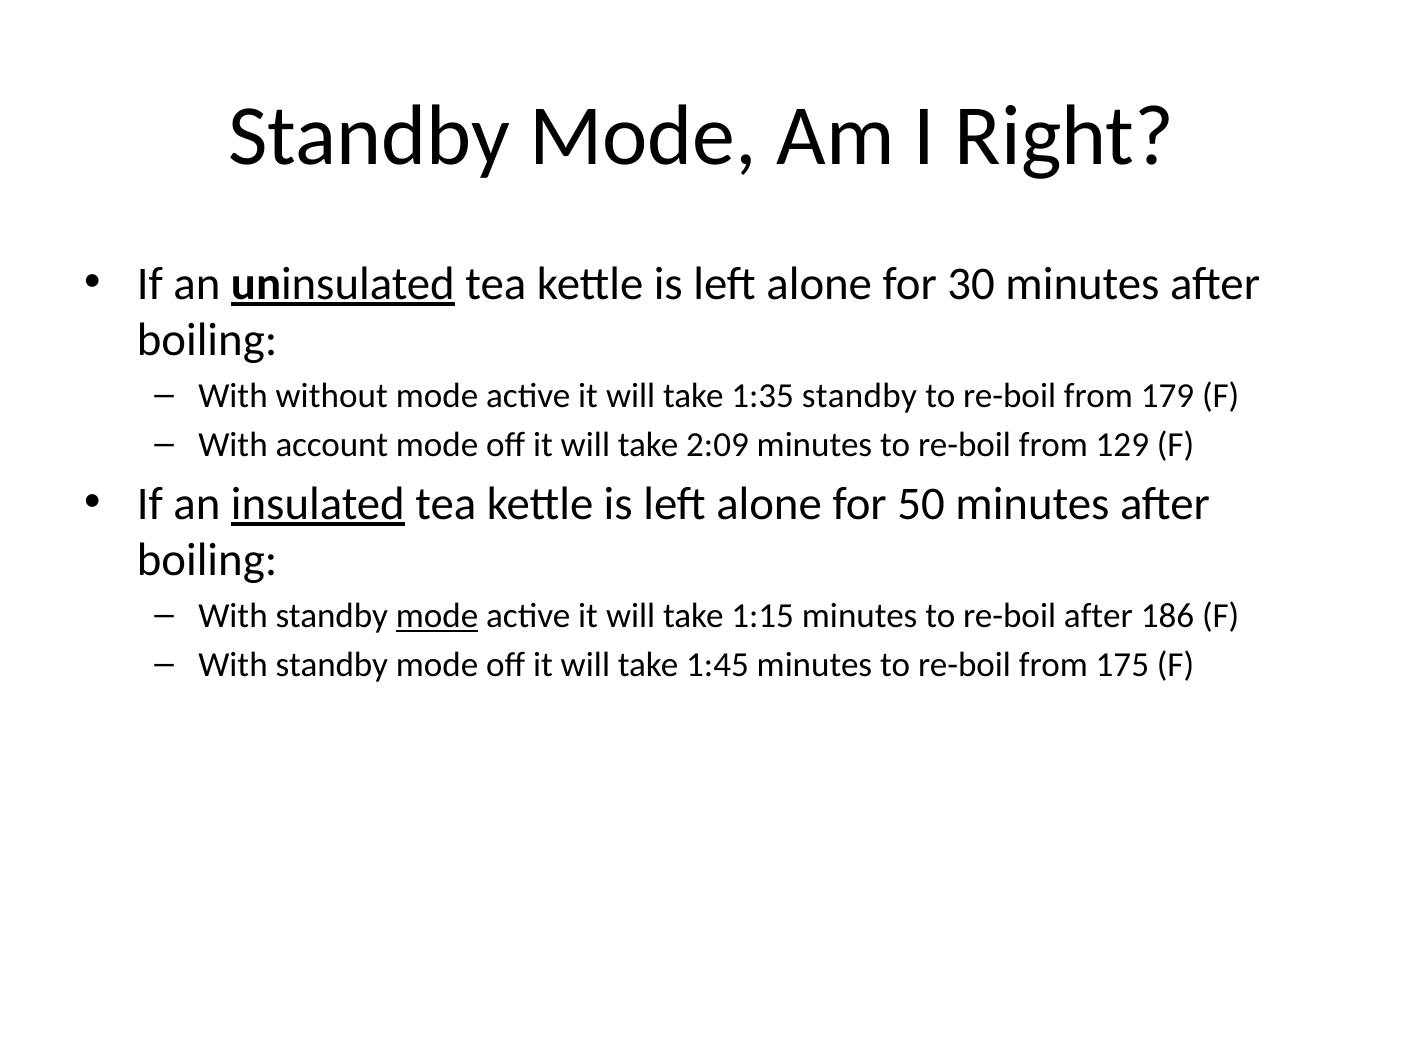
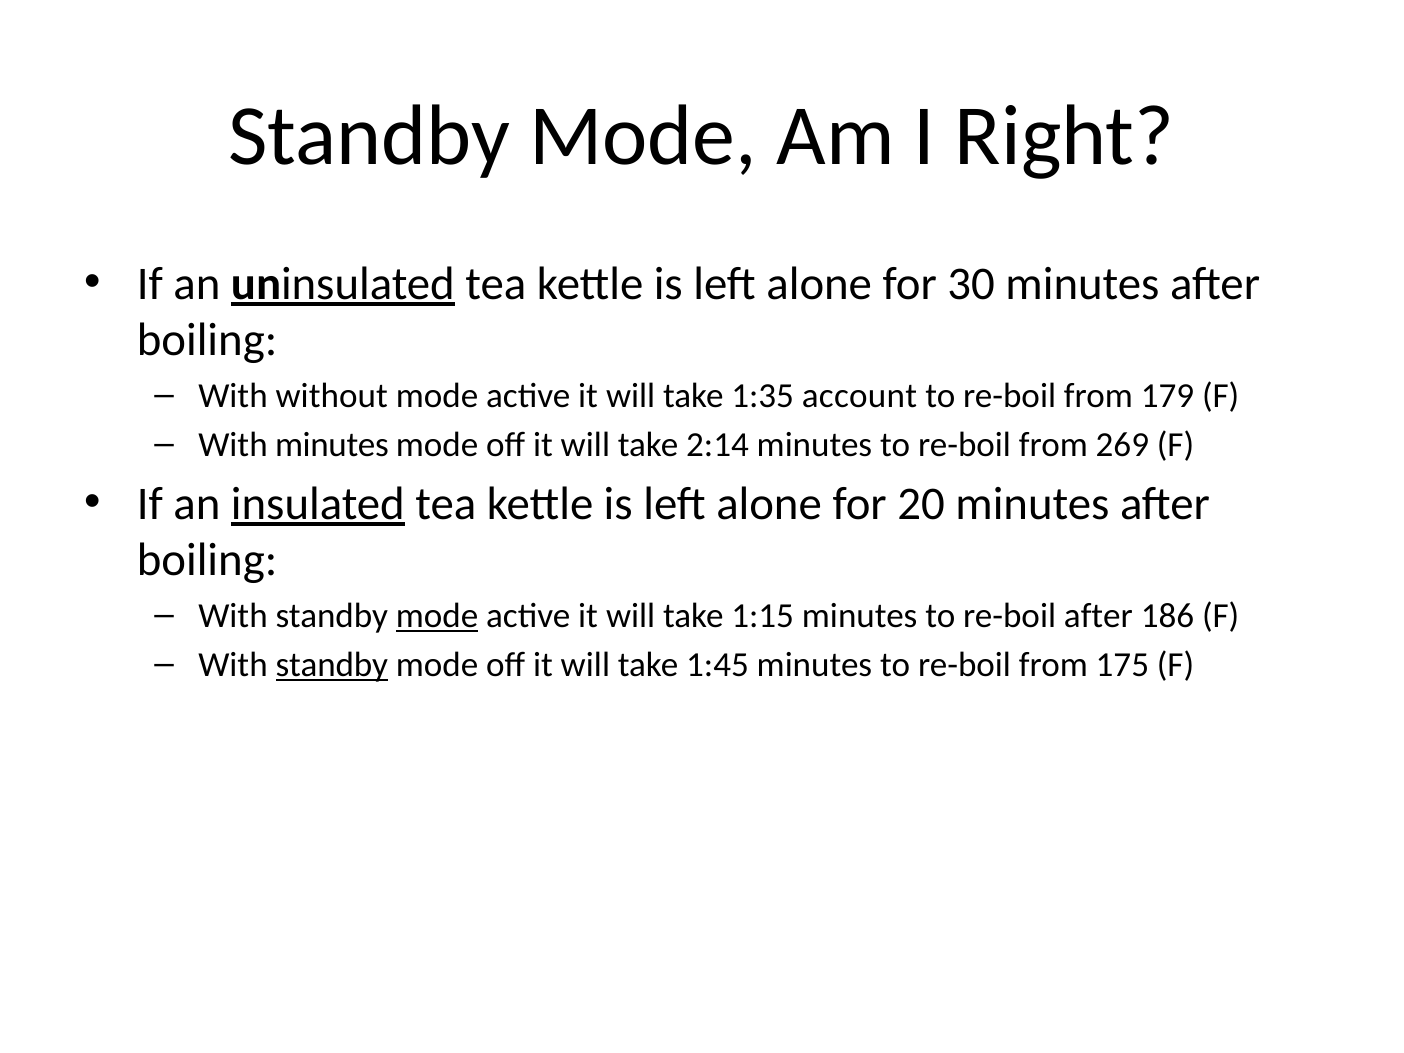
1:35 standby: standby -> account (859, 396)
With account: account -> minutes (332, 445)
2:09: 2:09 -> 2:14 (718, 445)
129: 129 -> 269 (1122, 445)
50: 50 -> 20 (921, 504)
standby underline: none -> present (332, 665)
